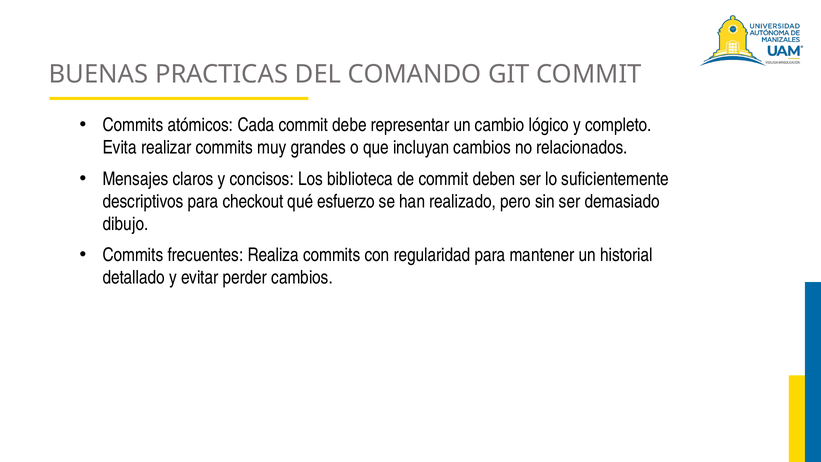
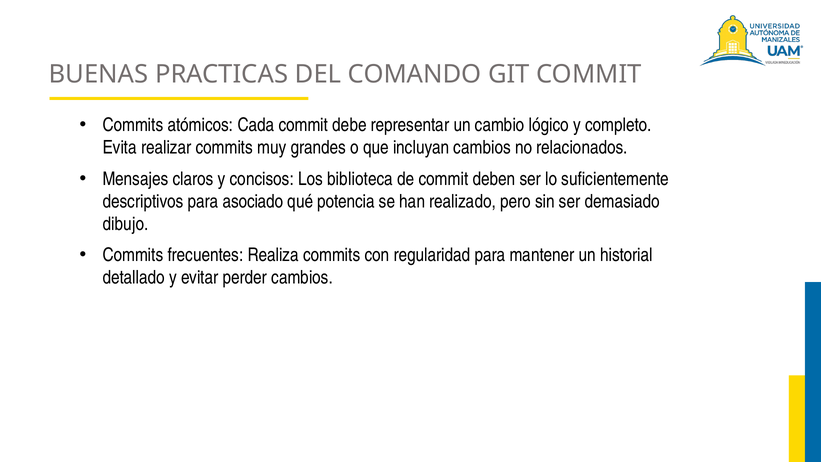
checkout: checkout -> asociado (253, 201)
esfuerzo: esfuerzo -> potencia (346, 201)
